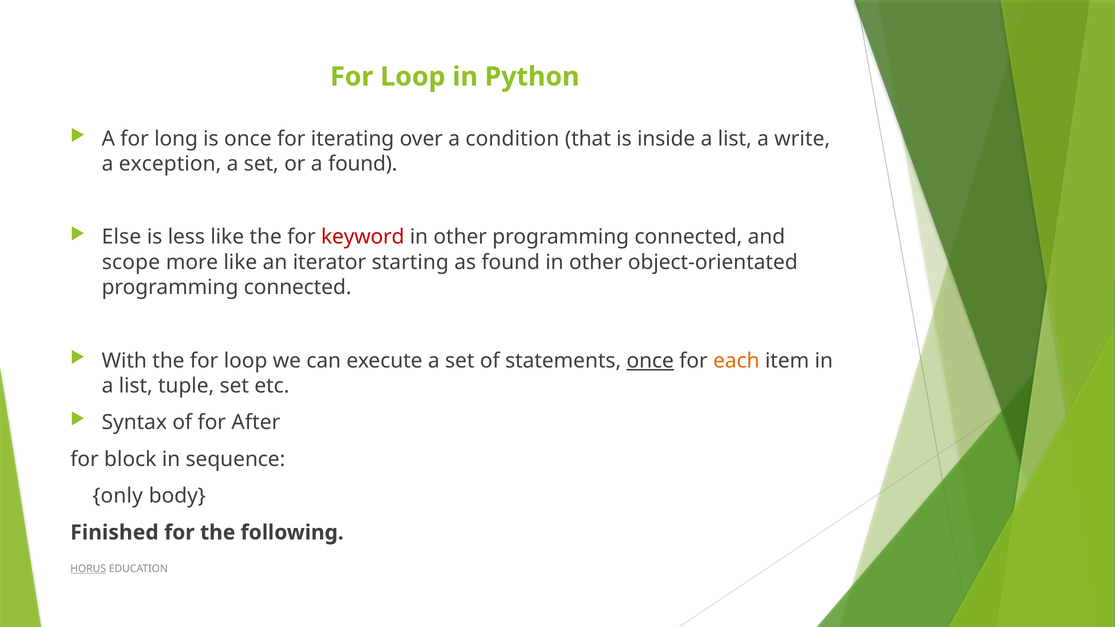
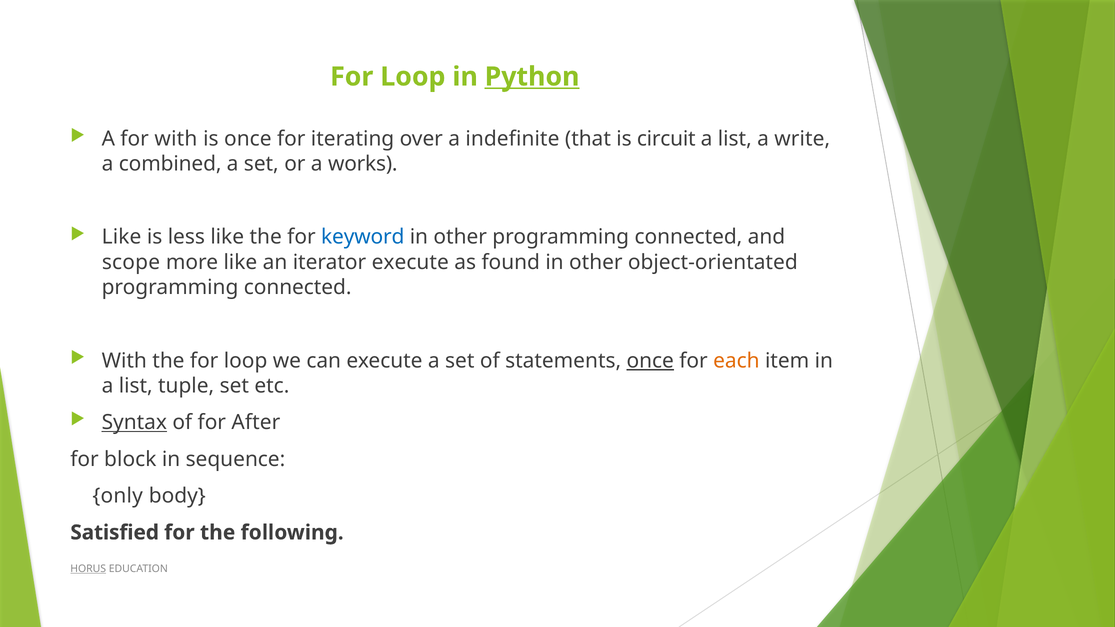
Python underline: none -> present (532, 77)
for long: long -> with (176, 139)
condition: condition -> indefinite (512, 139)
inside: inside -> circuit (666, 139)
exception: exception -> combined (170, 164)
a found: found -> works (363, 164)
Else: Else -> Like (122, 237)
keyword colour: red -> blue (363, 237)
iterator starting: starting -> execute (410, 262)
Syntax underline: none -> present (134, 423)
Finished: Finished -> Satisfied (115, 533)
